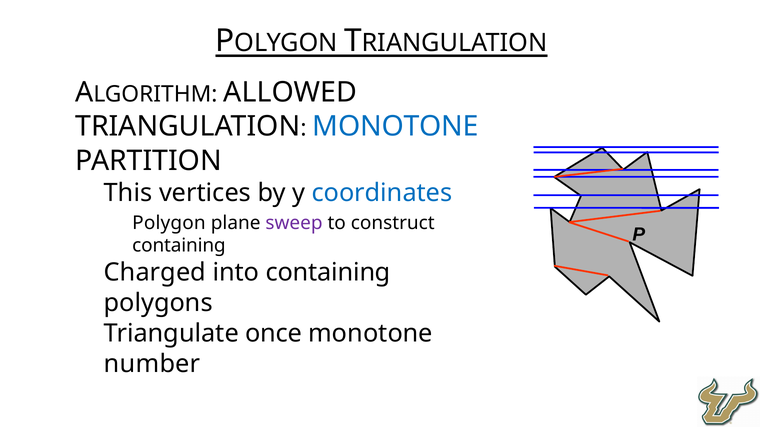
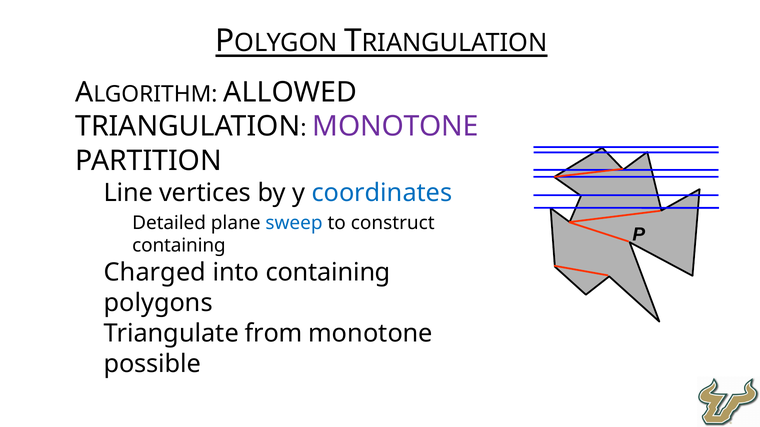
MONOTONE colour: blue -> purple (396, 127)
This: This -> Line (128, 193)
Polygon: Polygon -> Detailed (169, 223)
sweep colour: purple -> blue (294, 223)
once: once -> from (274, 334)
number: number -> possible (152, 364)
